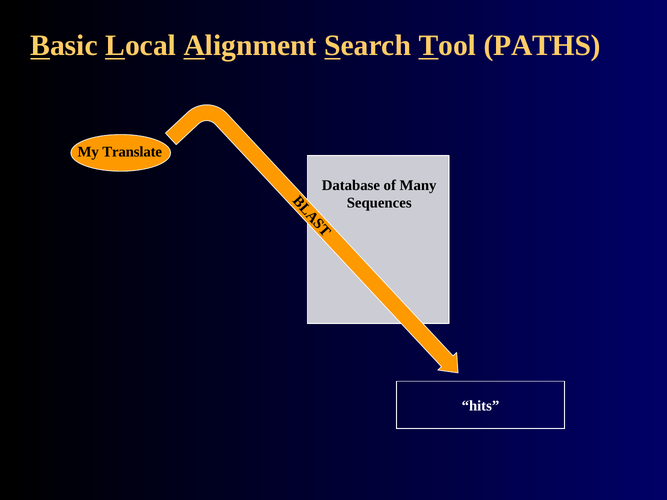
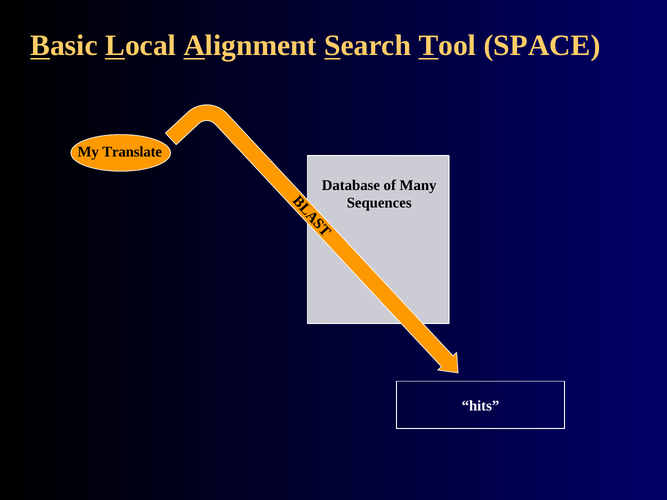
PATHS: PATHS -> SPACE (542, 46)
